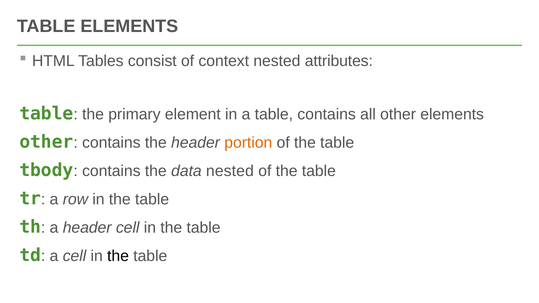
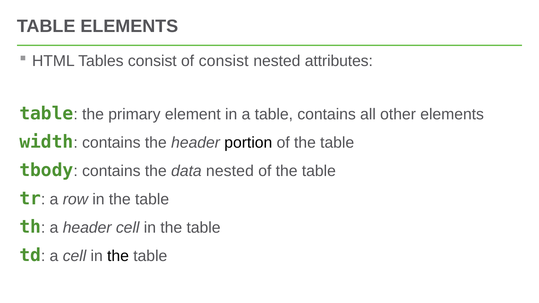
of context: context -> consist (224, 61)
other: other -> width (46, 142)
portion colour: orange -> black (248, 143)
